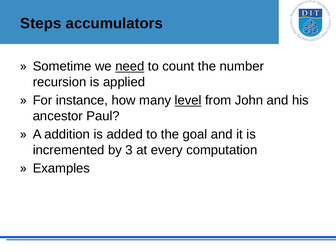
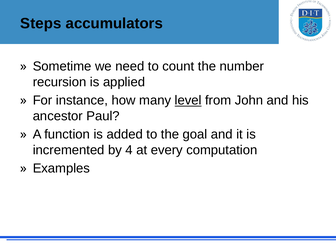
need underline: present -> none (130, 66)
addition: addition -> function (67, 134)
3: 3 -> 4 (129, 150)
